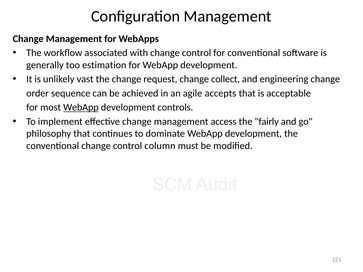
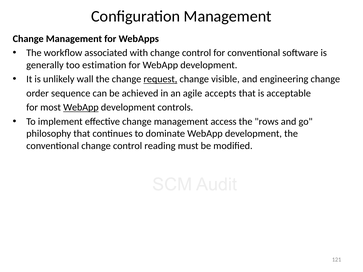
vast: vast -> wall (85, 79)
request underline: none -> present (160, 79)
collect: collect -> visible (225, 79)
fairly: fairly -> rows (267, 122)
column: column -> reading (160, 146)
